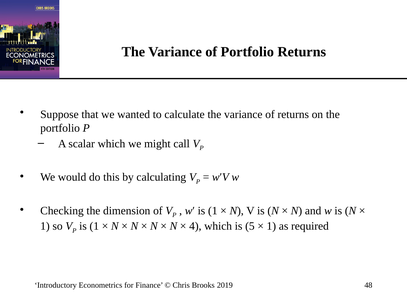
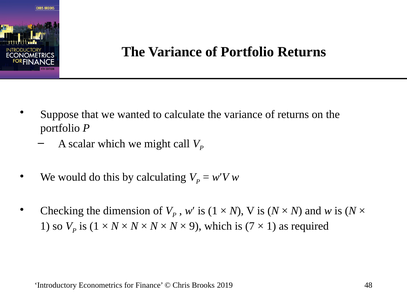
4: 4 -> 9 (195, 226)
5: 5 -> 7 (250, 226)
